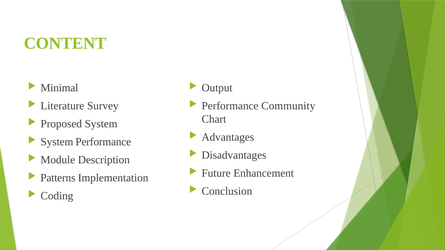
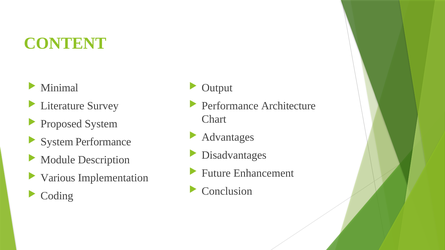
Community: Community -> Architecture (288, 106)
Patterns: Patterns -> Various (58, 178)
